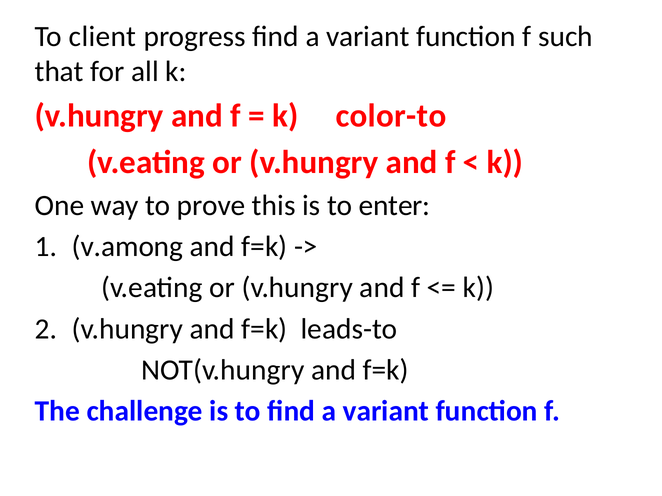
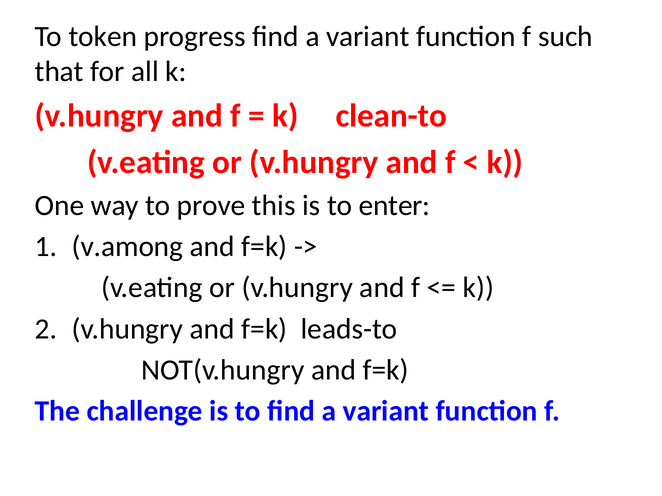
client: client -> token (103, 36)
color-to: color-to -> clean-to (391, 116)
